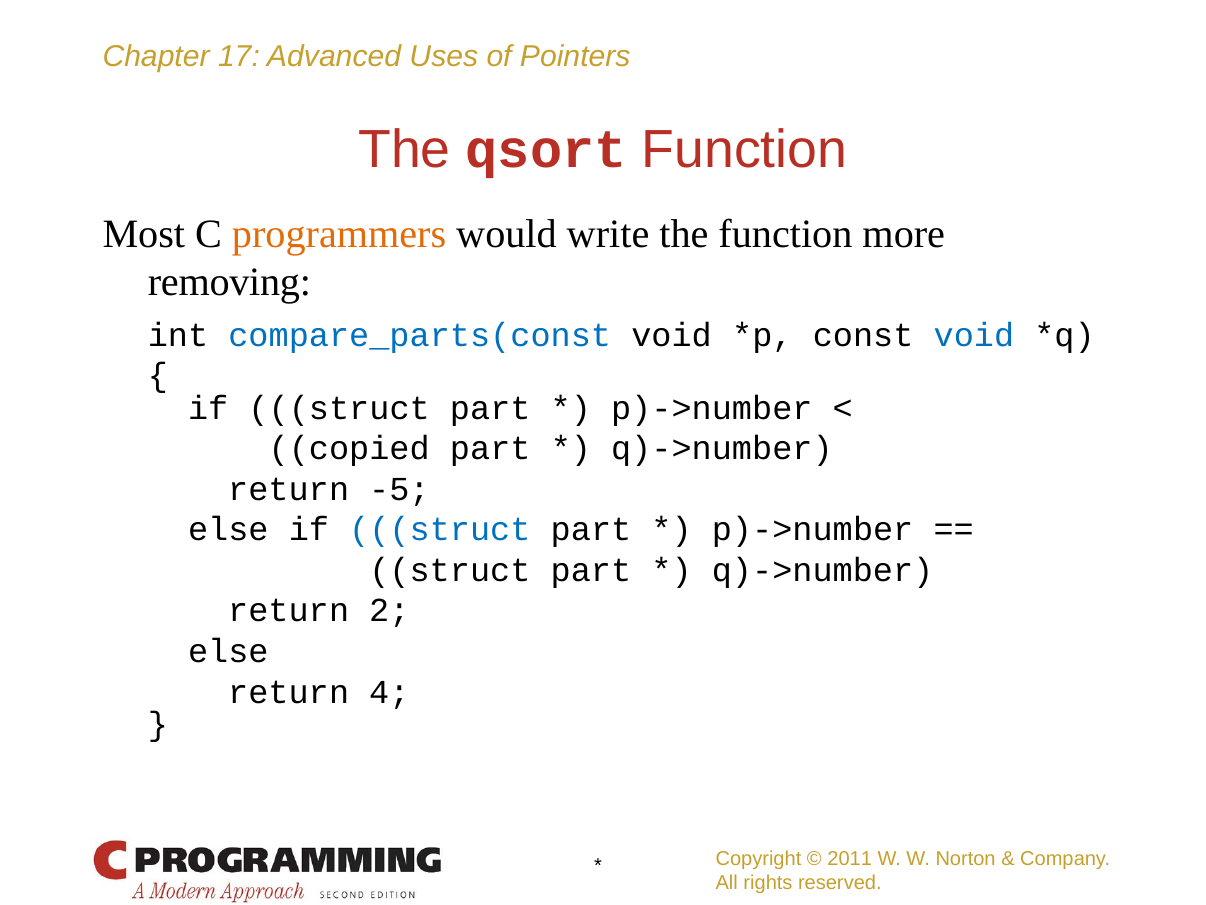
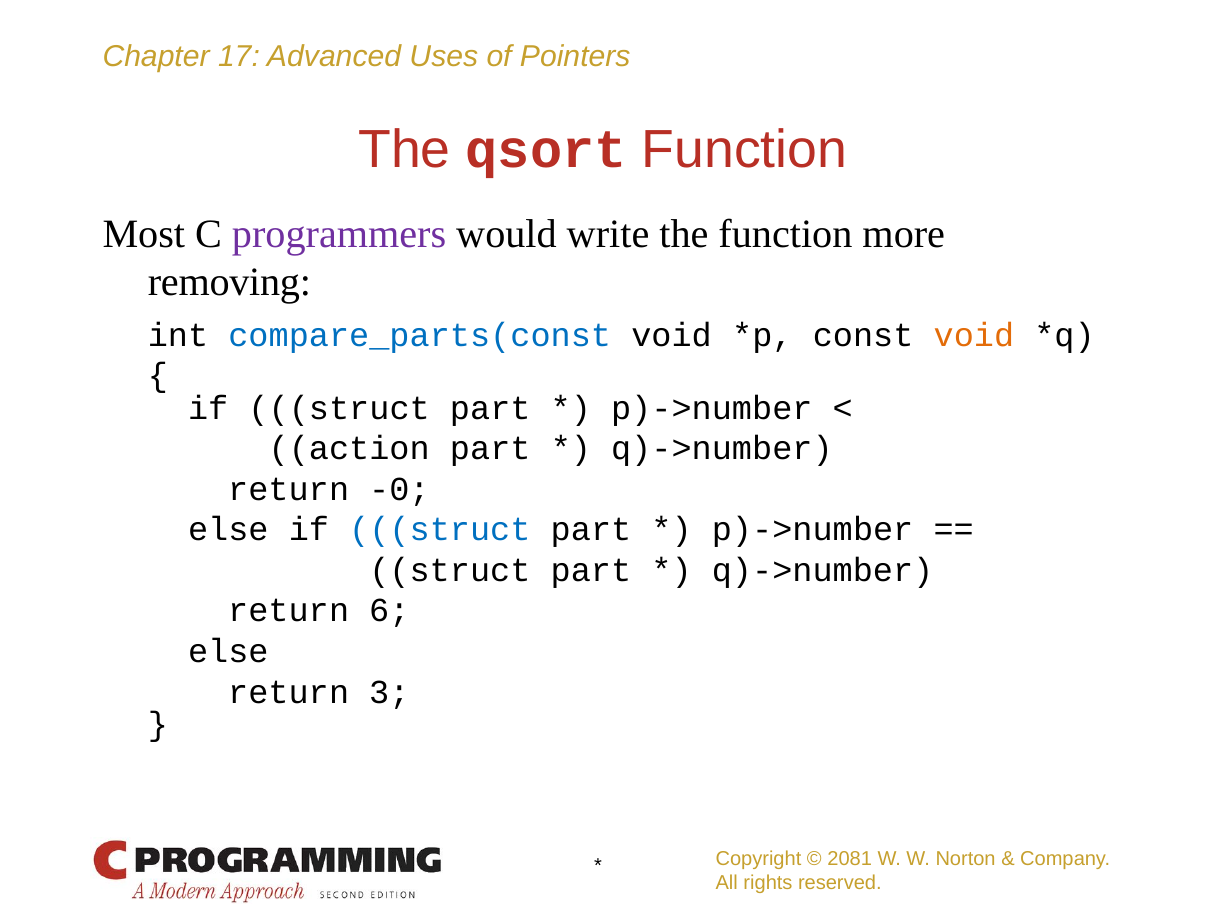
programmers colour: orange -> purple (339, 234)
void colour: blue -> orange (974, 335)
copied: copied -> action (349, 448)
-5: -5 -> -0 (399, 489)
2: 2 -> 6 (389, 610)
4: 4 -> 3 (389, 692)
2011: 2011 -> 2081 (850, 859)
